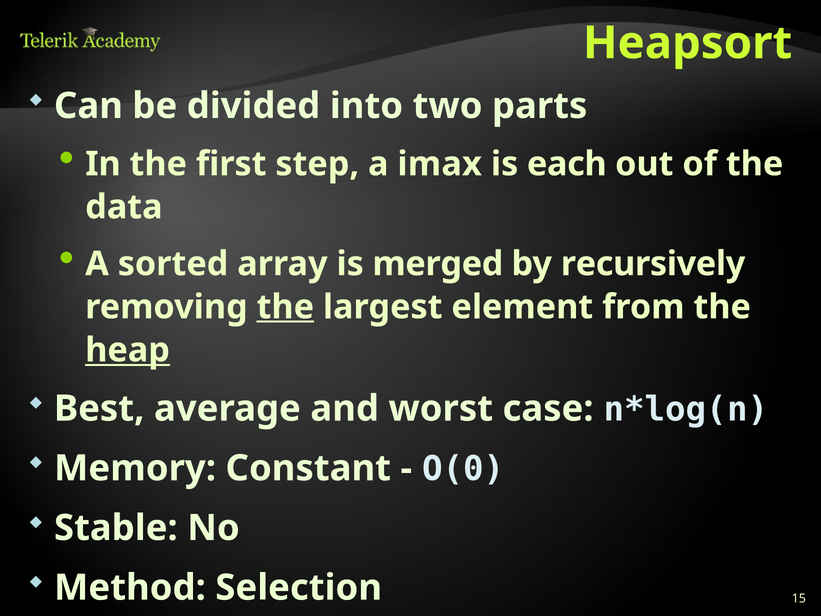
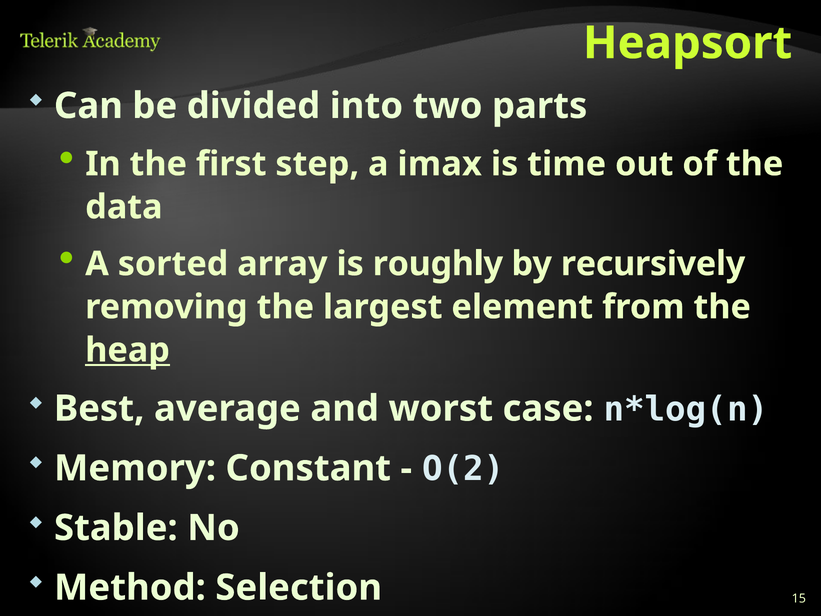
each: each -> time (567, 164)
merged: merged -> roughly (438, 264)
the underline: present -> none (285, 307)
O(0: O(0 -> O(2 (463, 469)
